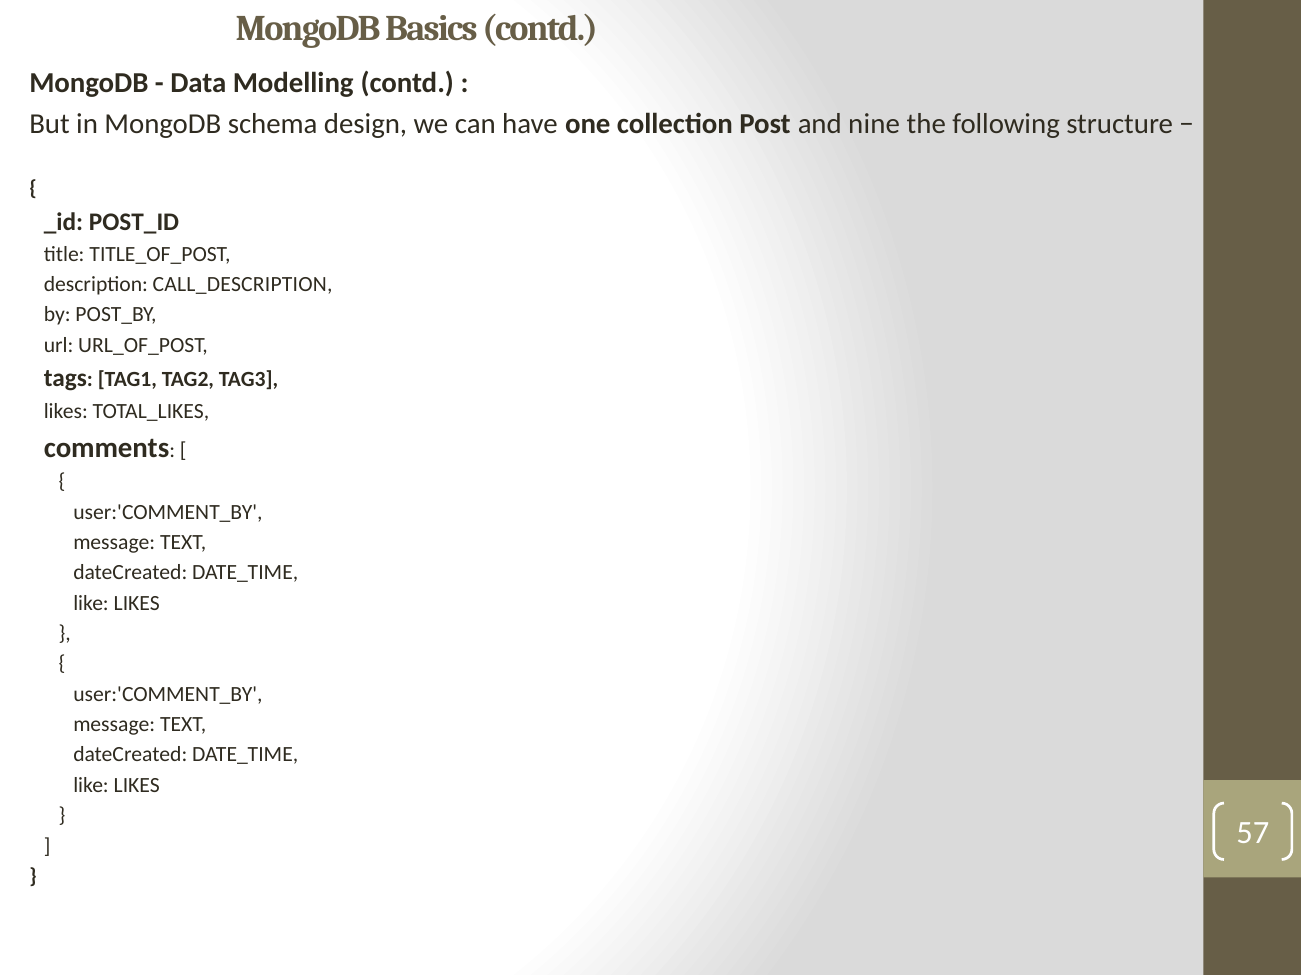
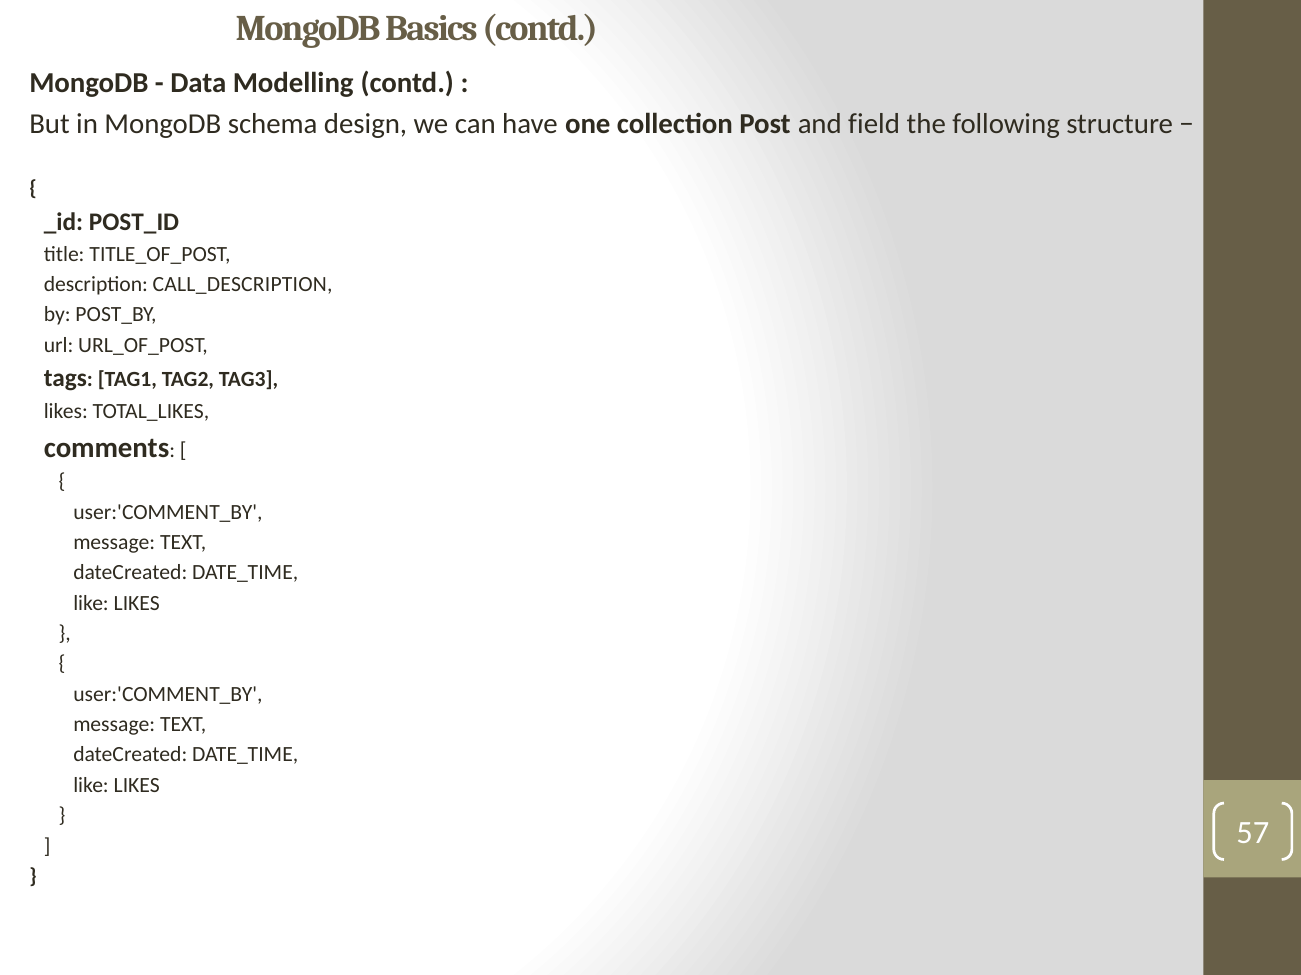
nine: nine -> field (874, 124)
